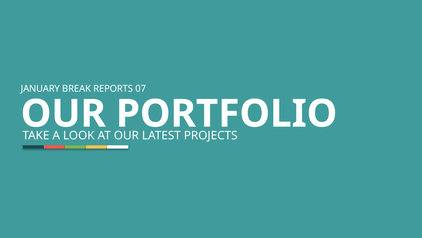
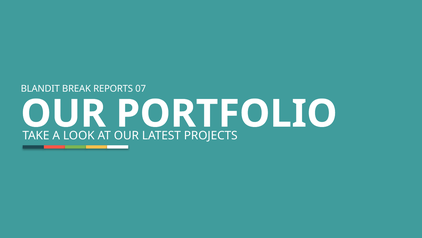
JANUARY: JANUARY -> BLANDIT (40, 88)
